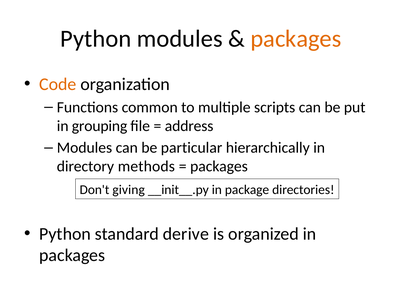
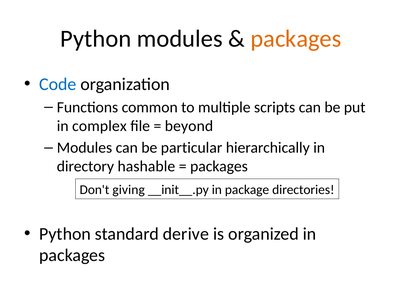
Code colour: orange -> blue (58, 84)
grouping: grouping -> complex (99, 126)
address: address -> beyond (189, 126)
methods: methods -> hashable (146, 167)
